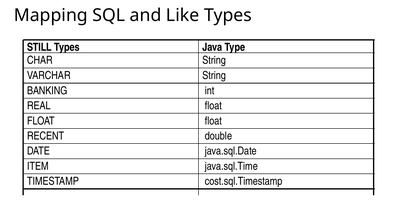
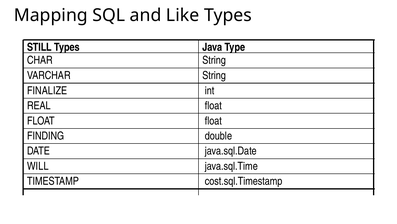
BANKING: BANKING -> FINALIZE (47, 90)
RECENT: RECENT -> FINDING (46, 136)
ITEM: ITEM -> WILL (38, 166)
